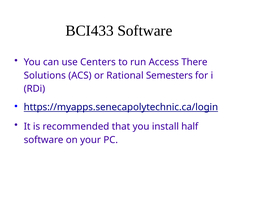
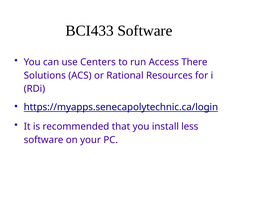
Semesters: Semesters -> Resources (169, 76)
half: half -> less (190, 127)
